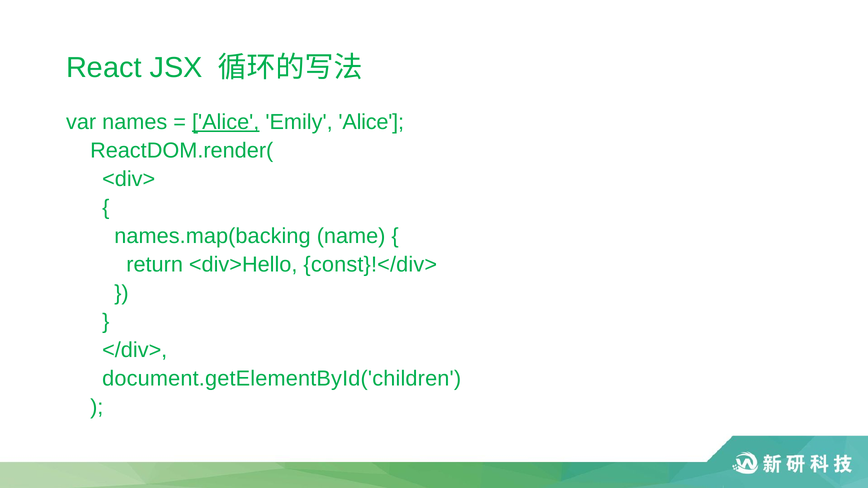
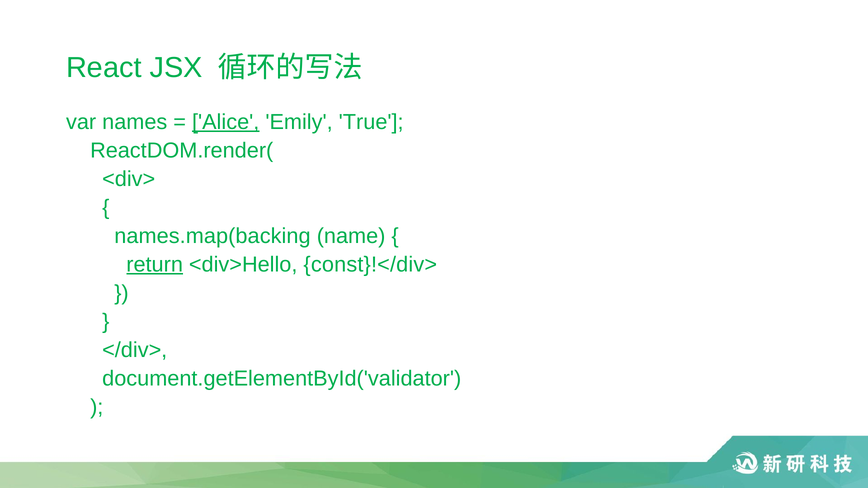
Emily Alice: Alice -> True (371, 122)
return underline: none -> present (155, 265)
document.getElementById('children: document.getElementById('children -> document.getElementById('validator (282, 379)
